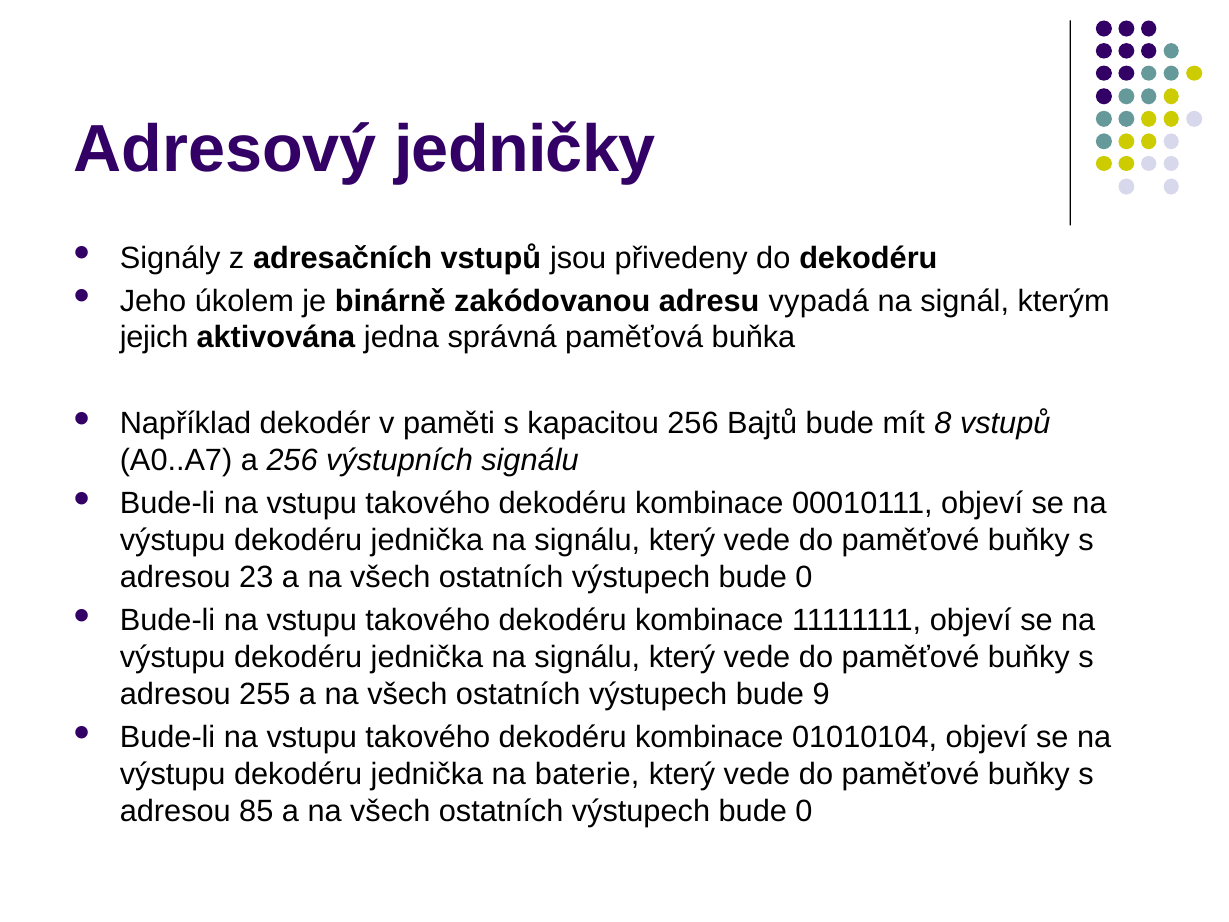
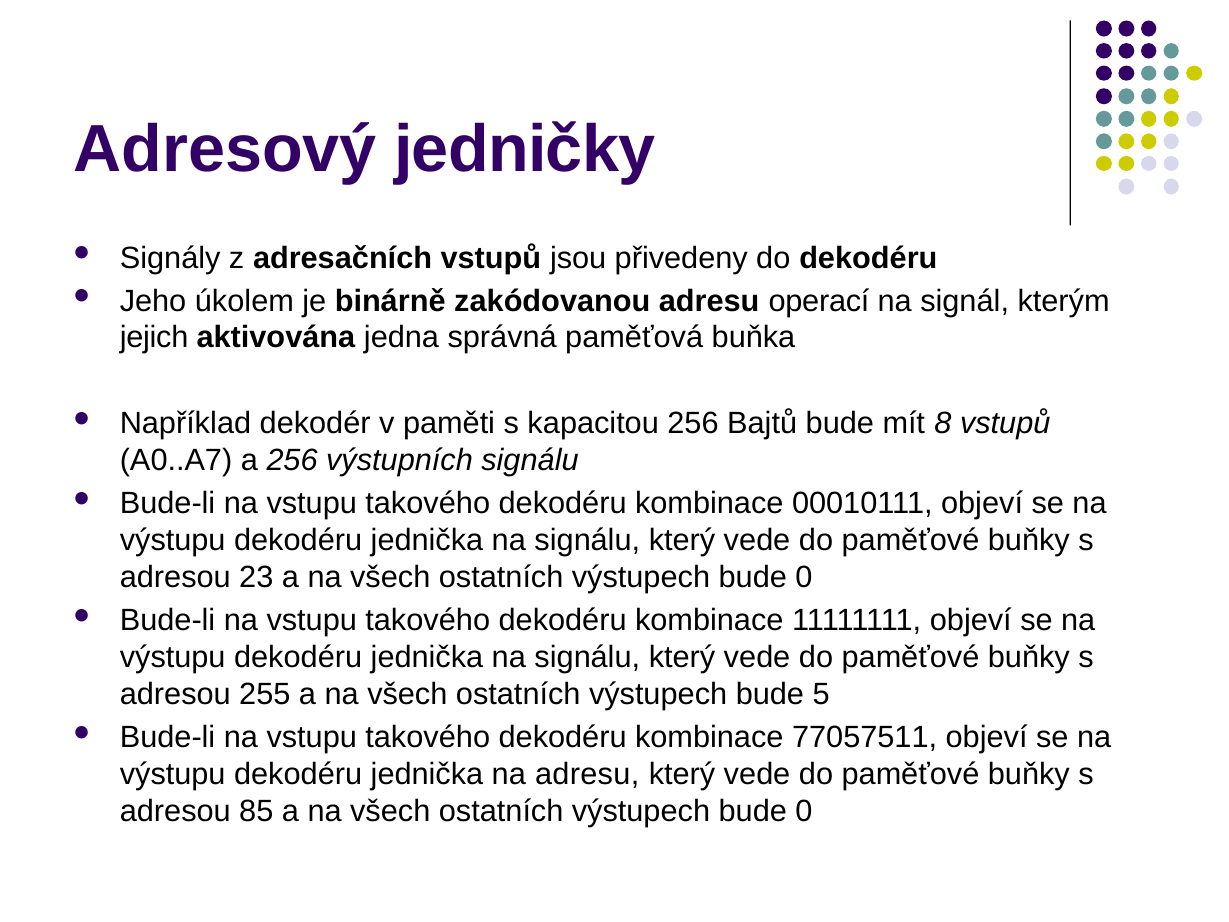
vypadá: vypadá -> operací (819, 301)
9: 9 -> 5 (821, 694)
01010104: 01010104 -> 77057511 (865, 737)
na baterie: baterie -> adresu (587, 774)
